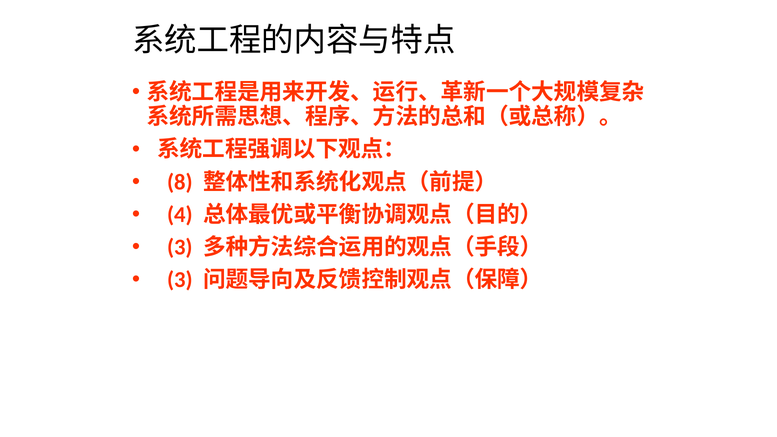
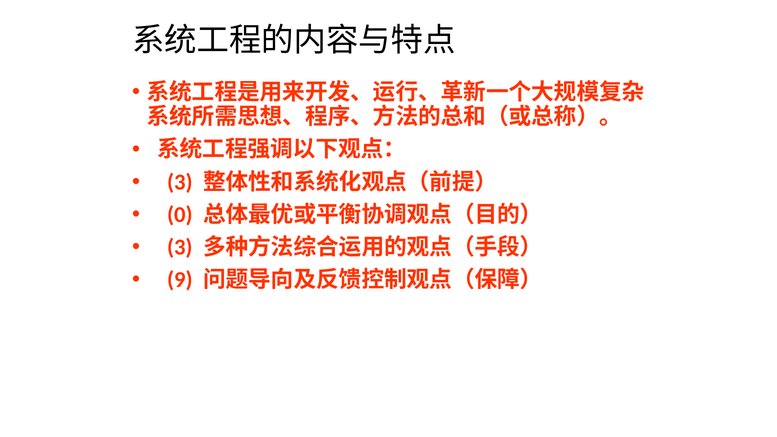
8: 8 -> 3 (180, 182)
4: 4 -> 0 (180, 215)
3: 3 -> 9 (180, 280)
